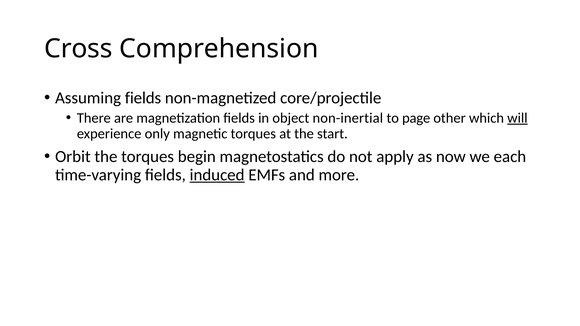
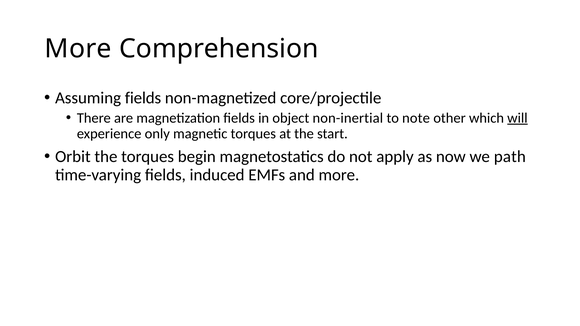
Cross: Cross -> More (78, 49)
page: page -> note (416, 118)
each: each -> path (510, 157)
induced underline: present -> none (217, 175)
